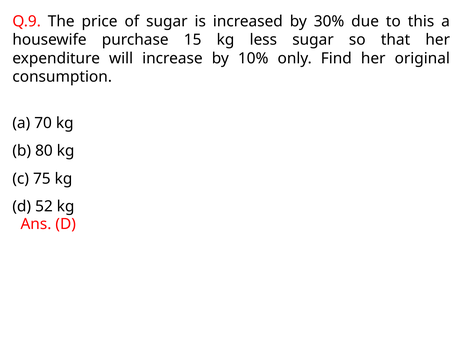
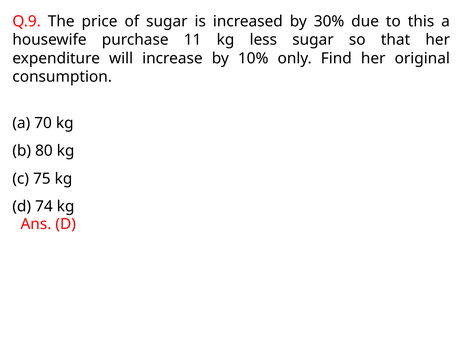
15: 15 -> 11 (193, 40)
52: 52 -> 74 (44, 207)
